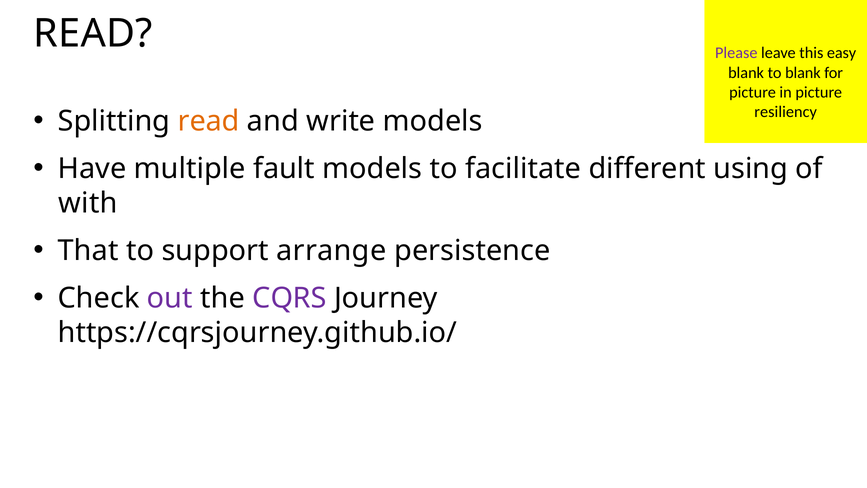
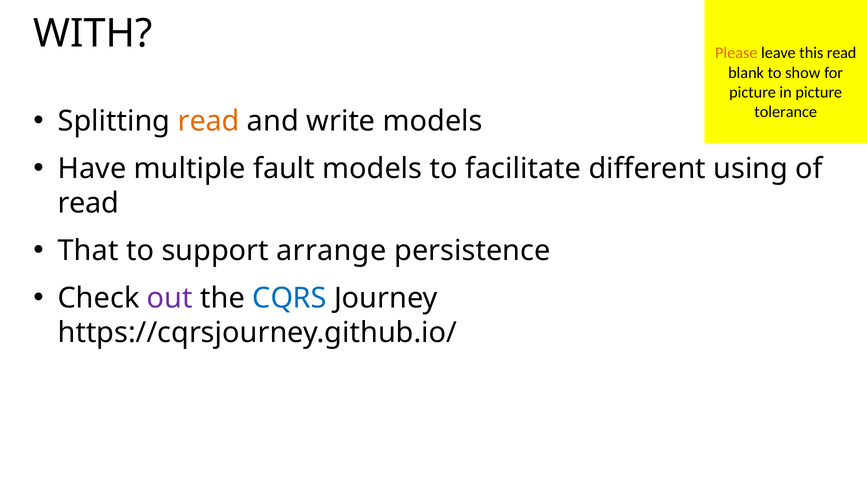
READ: READ -> WITH (93, 34)
Please colour: purple -> orange (736, 53)
this easy: easy -> read (842, 53)
to blank: blank -> show (803, 73)
resiliency: resiliency -> tolerance (786, 112)
with: with -> read (88, 203)
CQRS colour: purple -> blue (290, 298)
